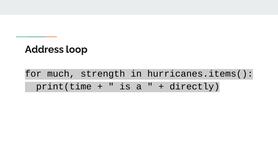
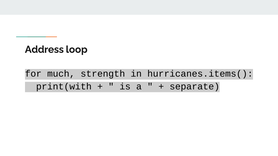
print(time: print(time -> print(with (64, 87)
directly: directly -> separate (195, 87)
